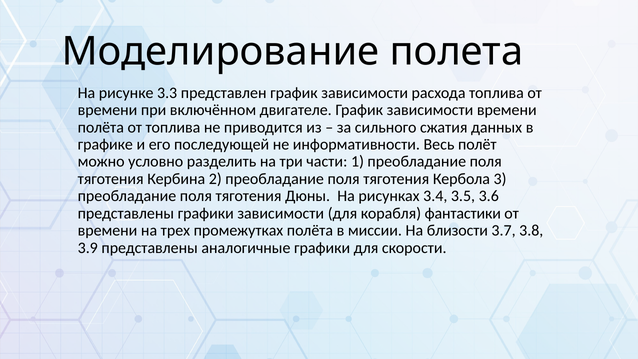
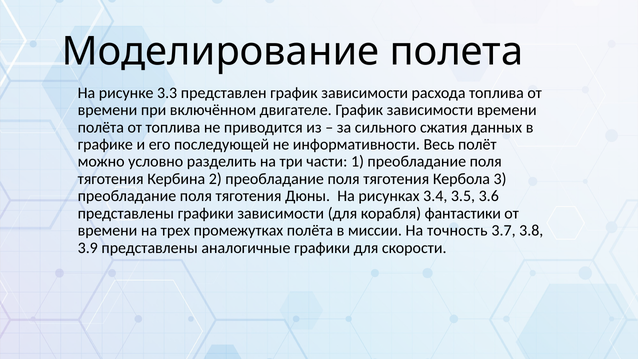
близости: близости -> точность (457, 231)
